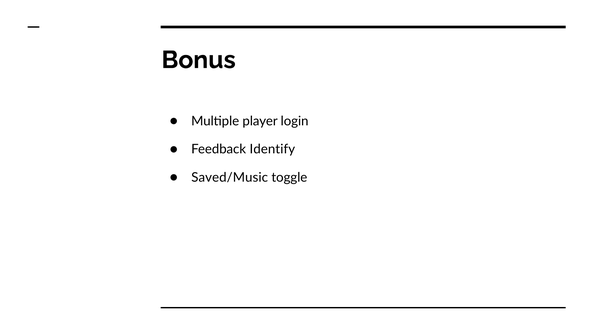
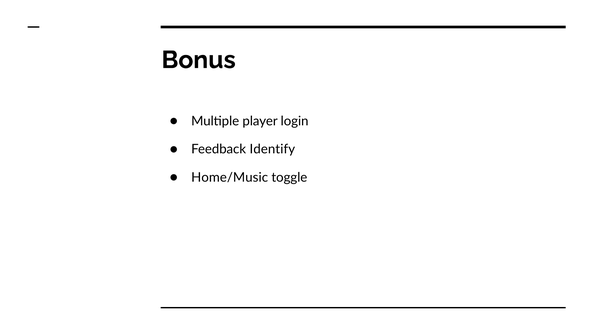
Saved/Music: Saved/Music -> Home/Music (230, 177)
